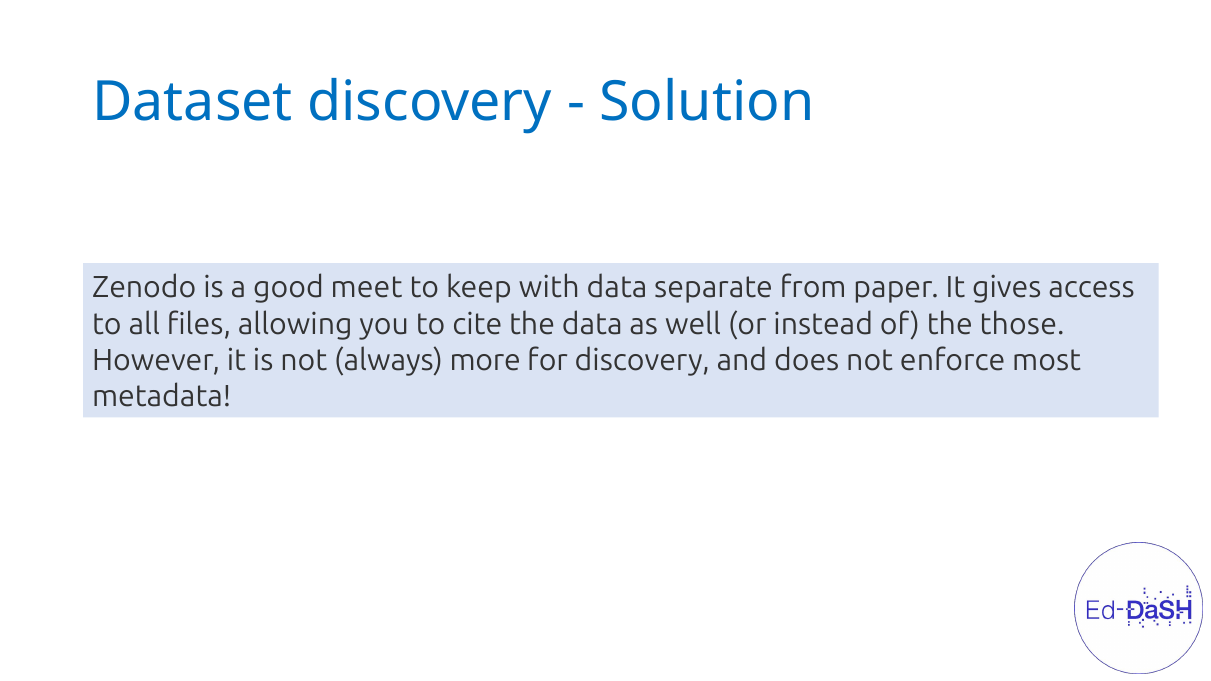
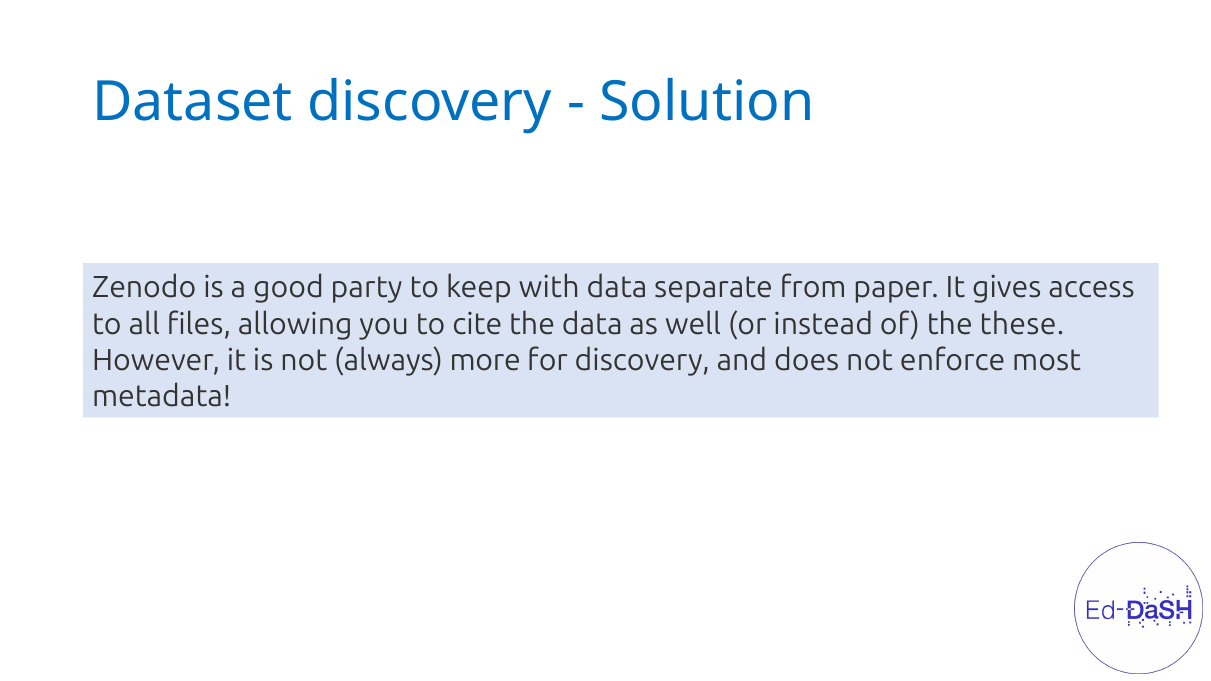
meet: meet -> party (367, 288)
those: those -> these (1022, 324)
